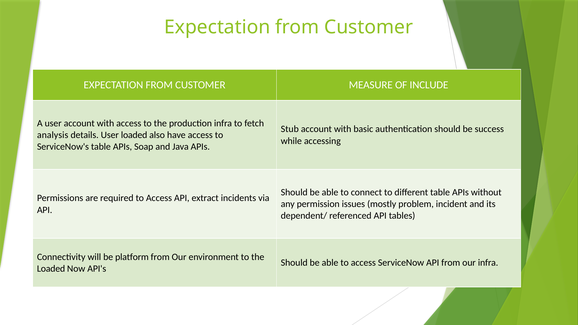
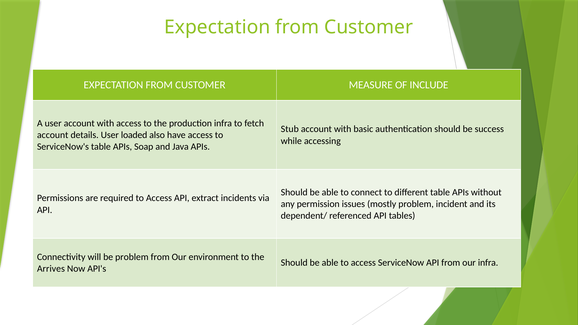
analysis: analysis -> account (53, 135)
be platform: platform -> problem (132, 257)
Loaded: Loaded -> Arrives (51, 269)
